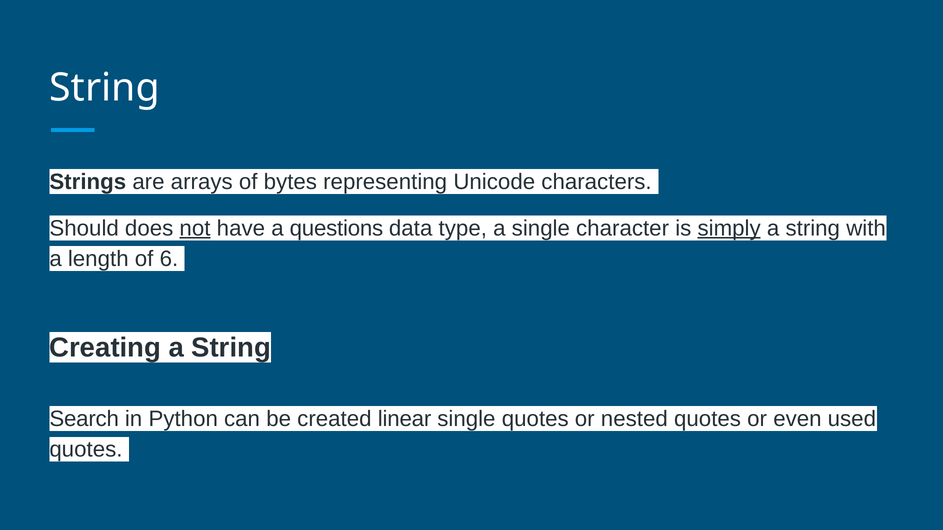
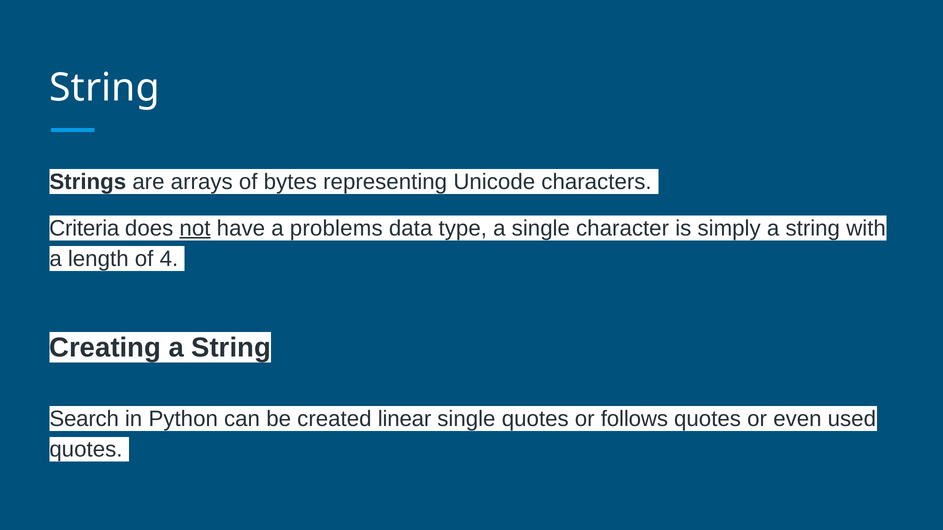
Should: Should -> Criteria (84, 228)
questions: questions -> problems (336, 228)
simply underline: present -> none (729, 228)
6: 6 -> 4 (169, 259)
nested: nested -> follows (634, 419)
